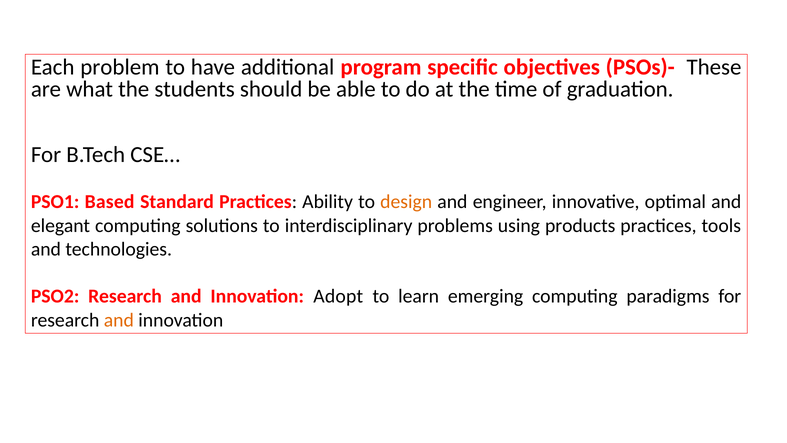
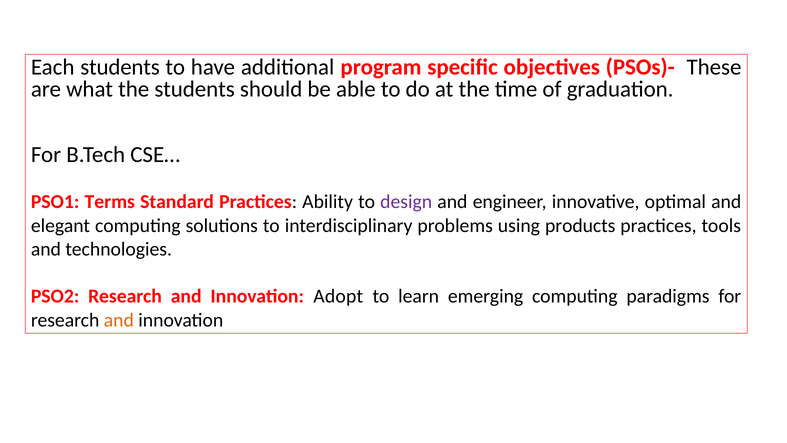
Each problem: problem -> students (120, 67)
Based: Based -> Terms (110, 202)
design colour: orange -> purple (406, 202)
